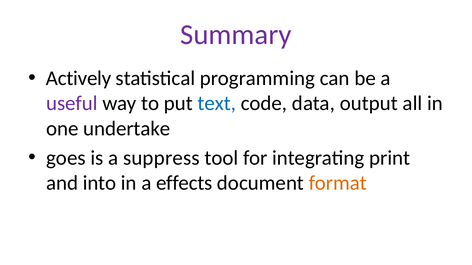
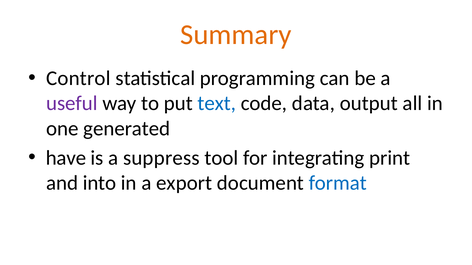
Summary colour: purple -> orange (236, 35)
Actively: Actively -> Control (78, 78)
undertake: undertake -> generated (127, 129)
goes: goes -> have (66, 158)
effects: effects -> export (184, 183)
format colour: orange -> blue (338, 183)
